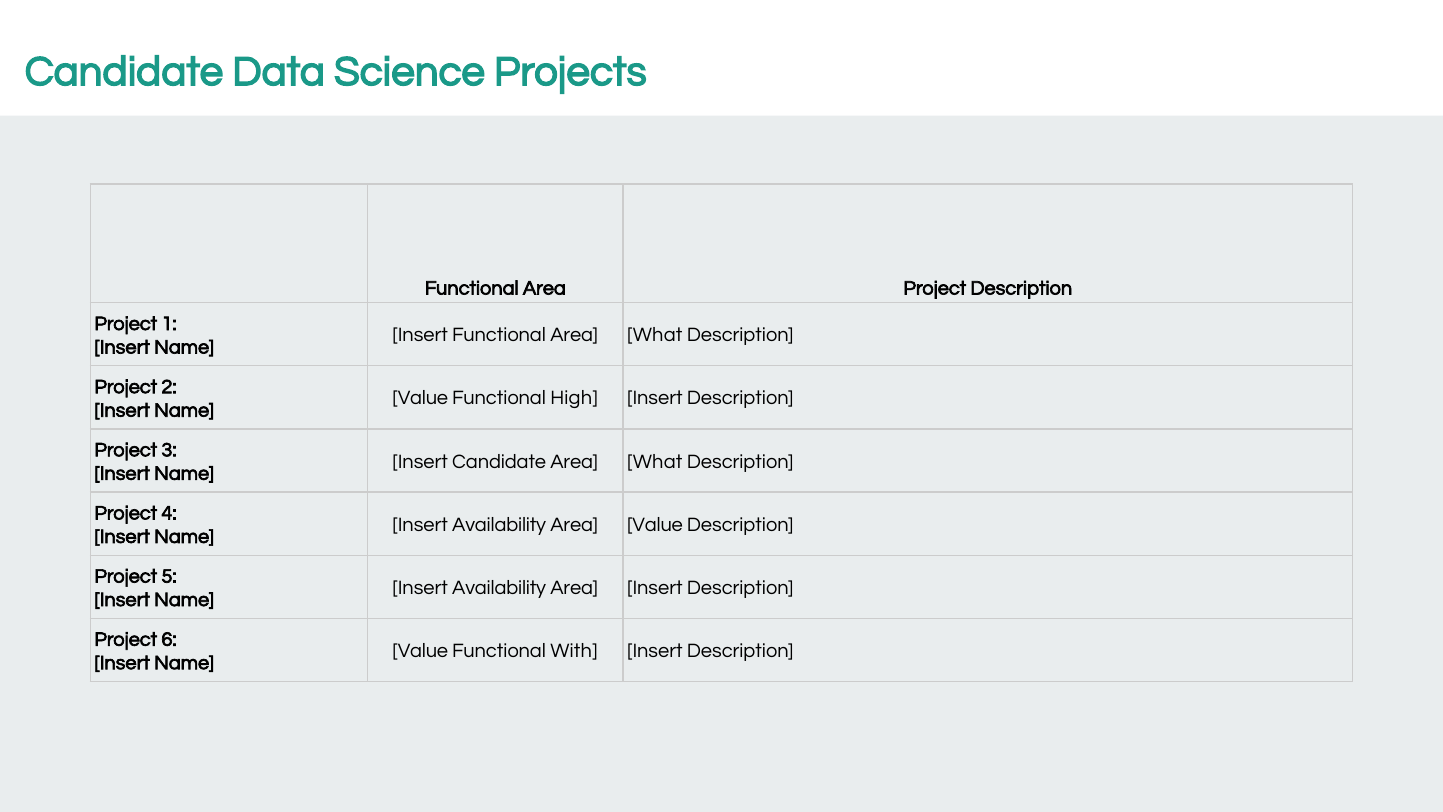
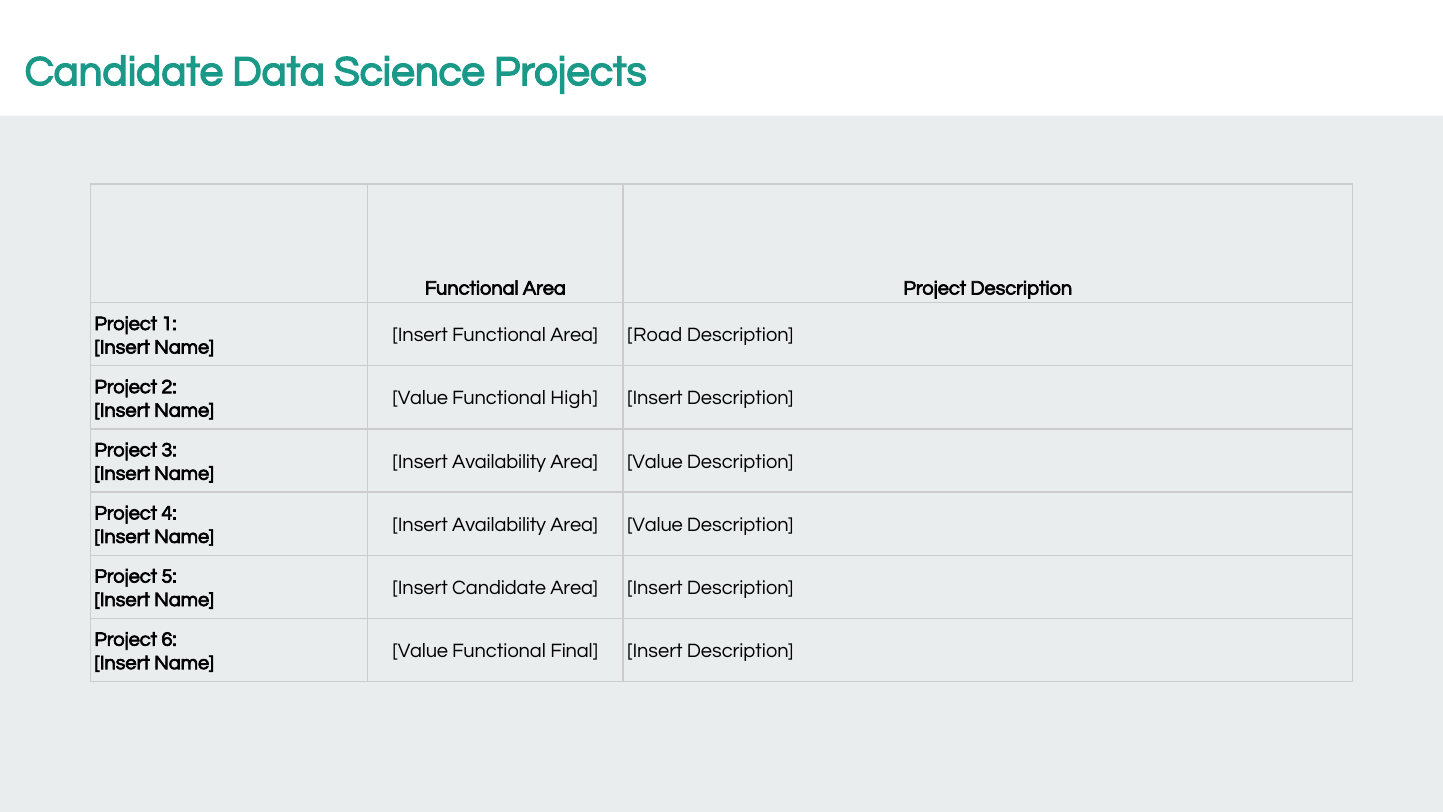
Functional Area What: What -> Road (655, 335)
Candidate: Candidate -> Availability (499, 461)
What: What -> Value (655, 461)
Availability: Availability -> Candidate (499, 588)
With: With -> Final (574, 651)
